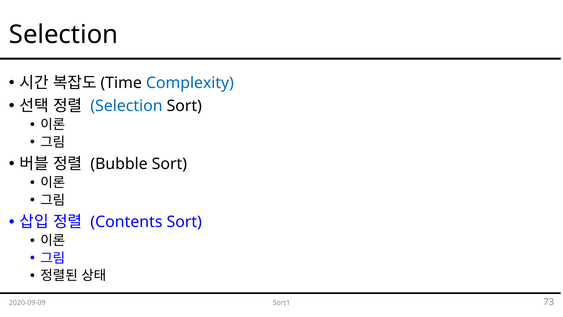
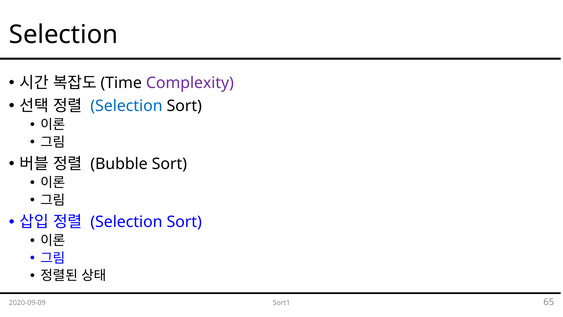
Complexity colour: blue -> purple (190, 83)
Contents: Contents -> Selection (126, 222)
73: 73 -> 65 (549, 302)
